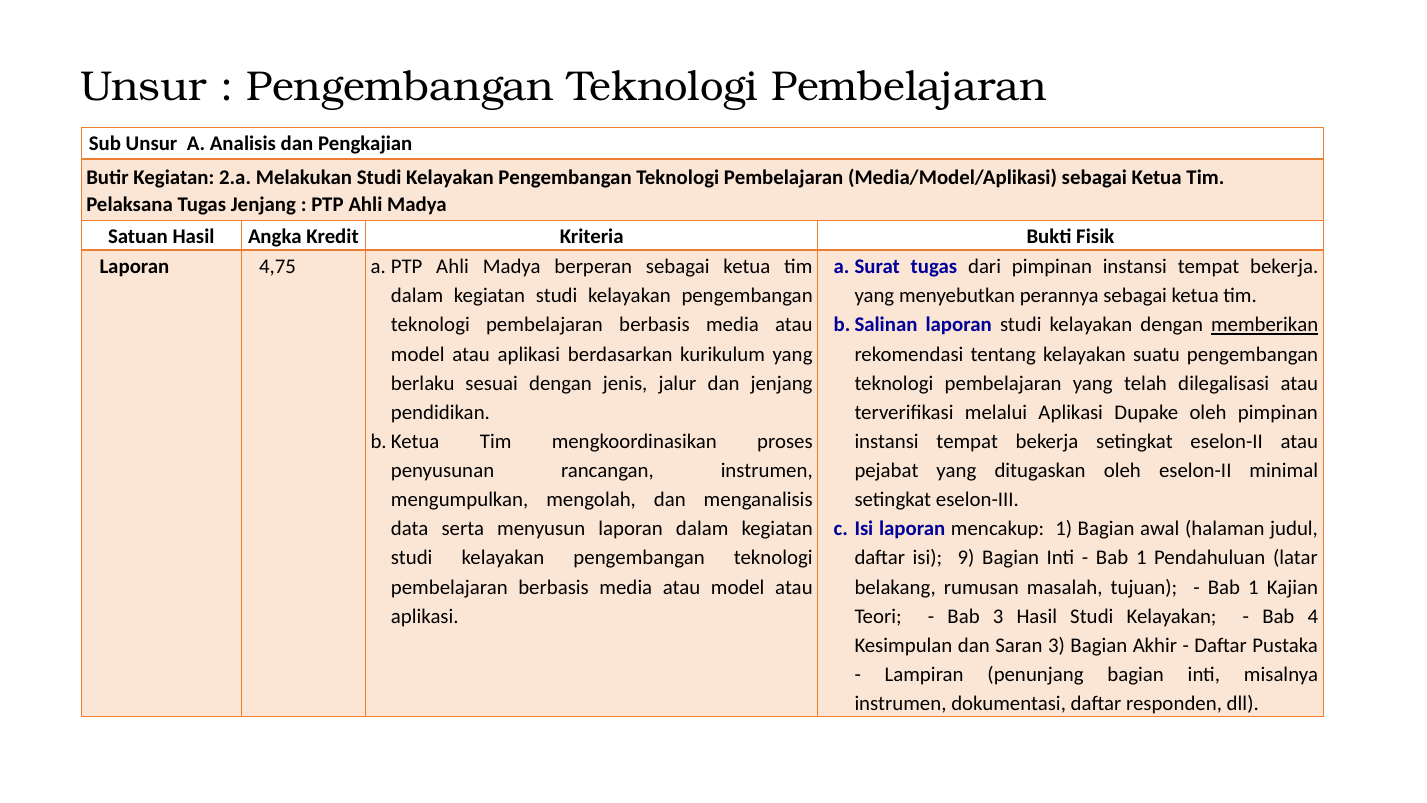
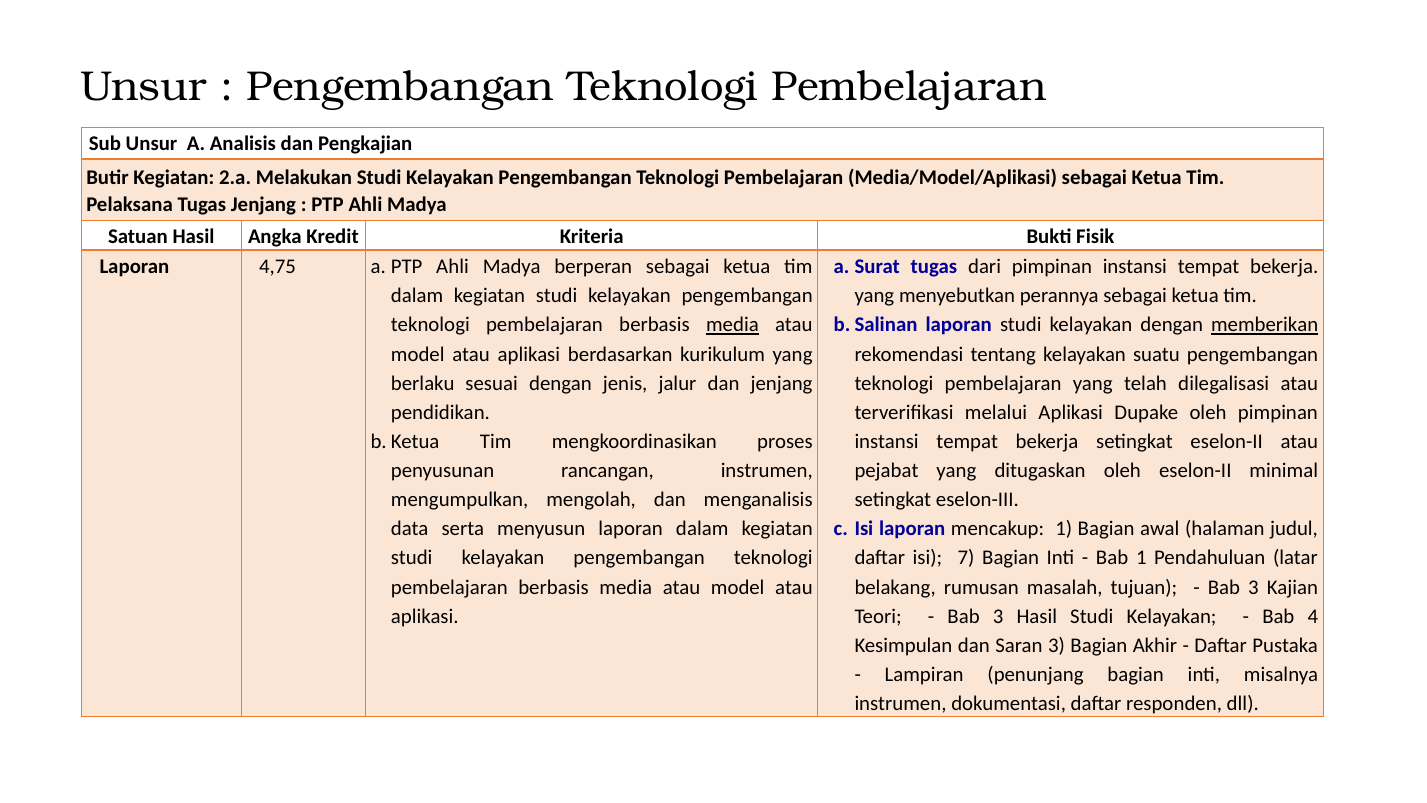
media underline: none -> present (732, 325)
9: 9 -> 7 (966, 558)
1: 1 -> 3 (1253, 587)
